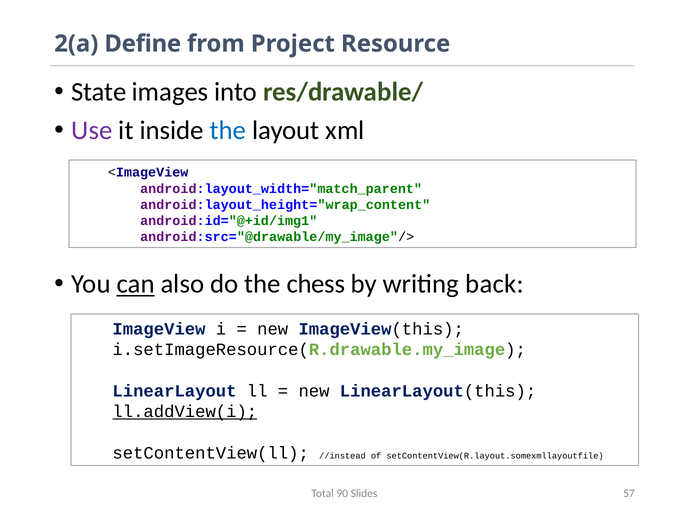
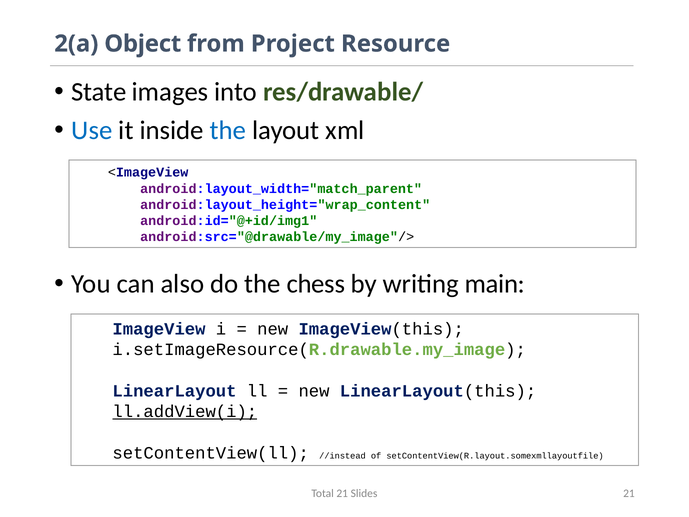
Define: Define -> Object (143, 44)
Use colour: purple -> blue (92, 130)
can underline: present -> none (136, 284)
back: back -> main (495, 284)
Total 90: 90 -> 21 (342, 493)
Slides 57: 57 -> 21 (629, 493)
